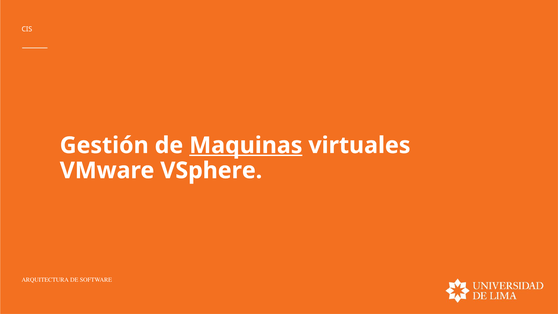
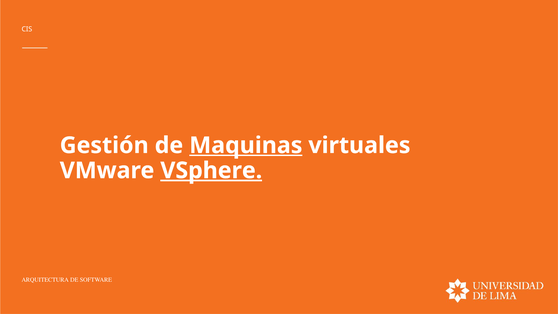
VSphere underline: none -> present (211, 170)
